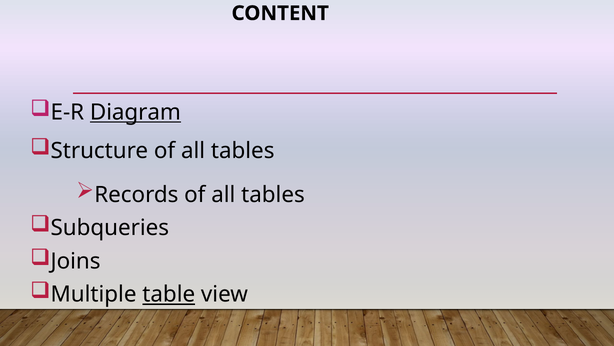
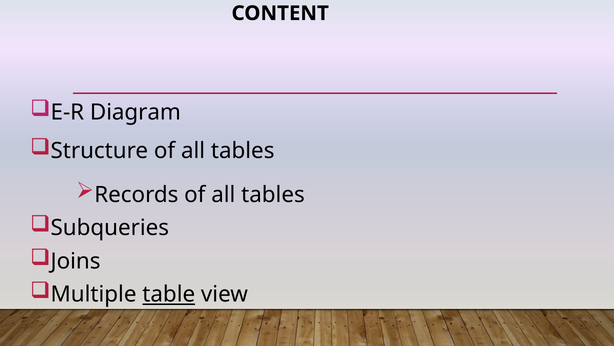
Diagram underline: present -> none (135, 112)
